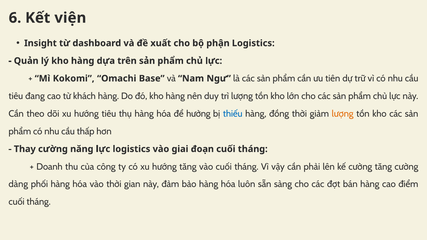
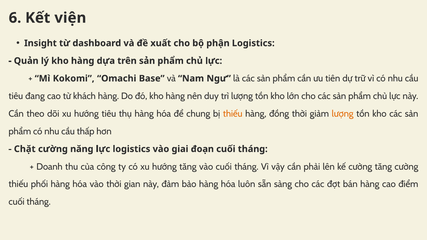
hưởng: hưởng -> chung (198, 114)
thiếu colour: blue -> orange (233, 114)
Thay: Thay -> Chặt (25, 149)
dàng: dàng -> thiếu (18, 184)
